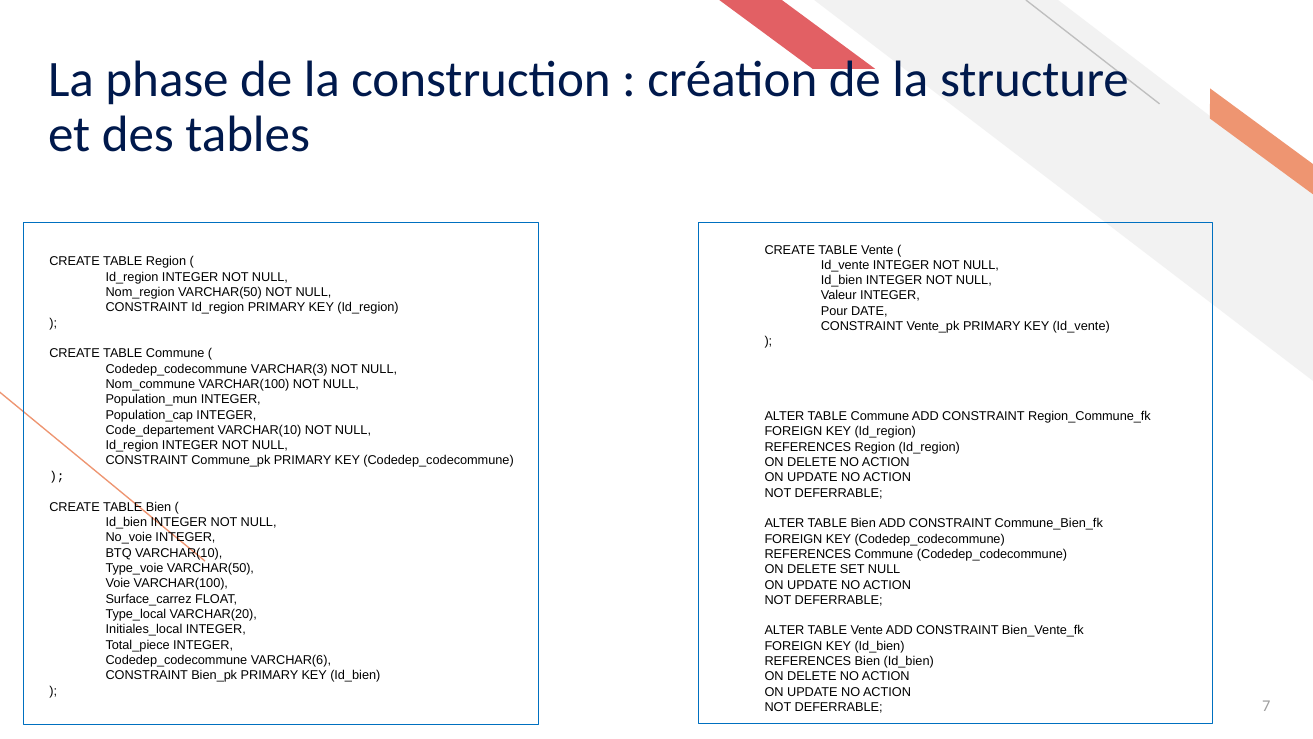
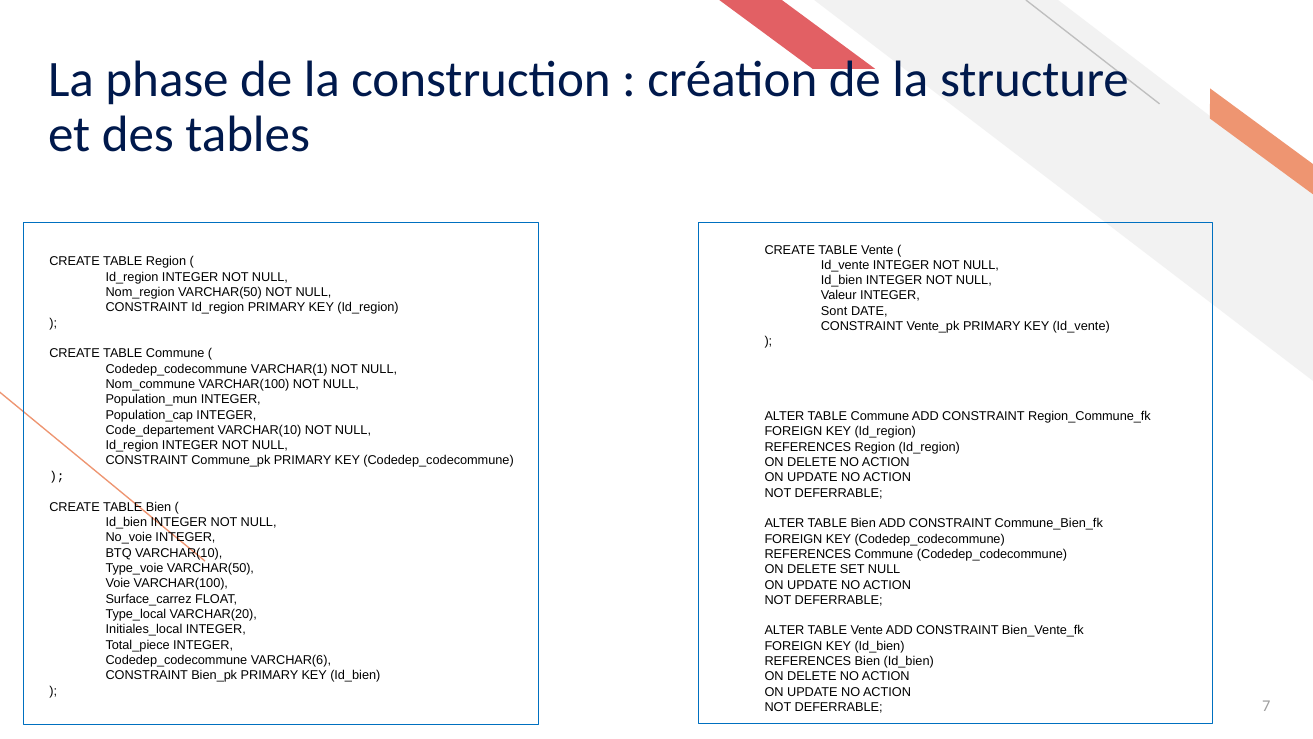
Pour: Pour -> Sont (834, 311)
VARCHAR(3: VARCHAR(3 -> VARCHAR(1 (289, 369)
